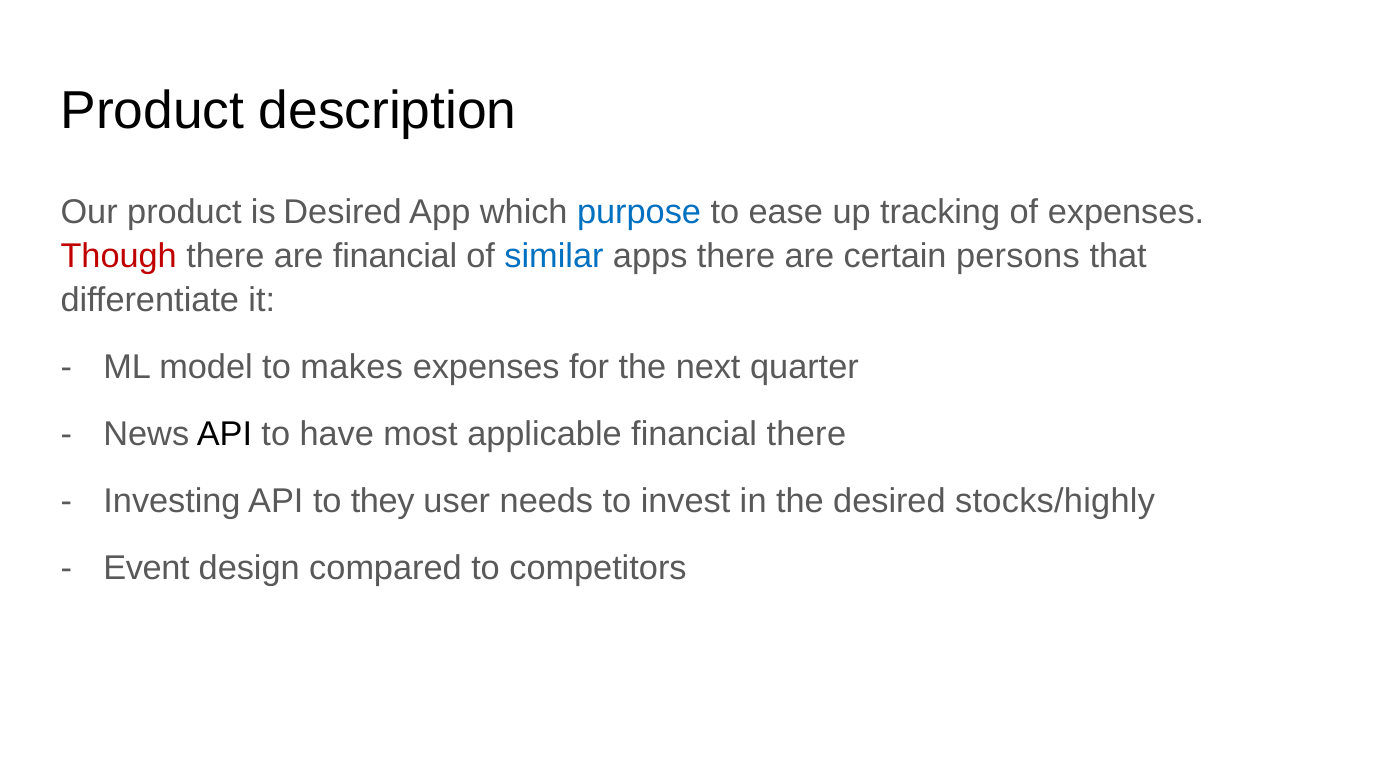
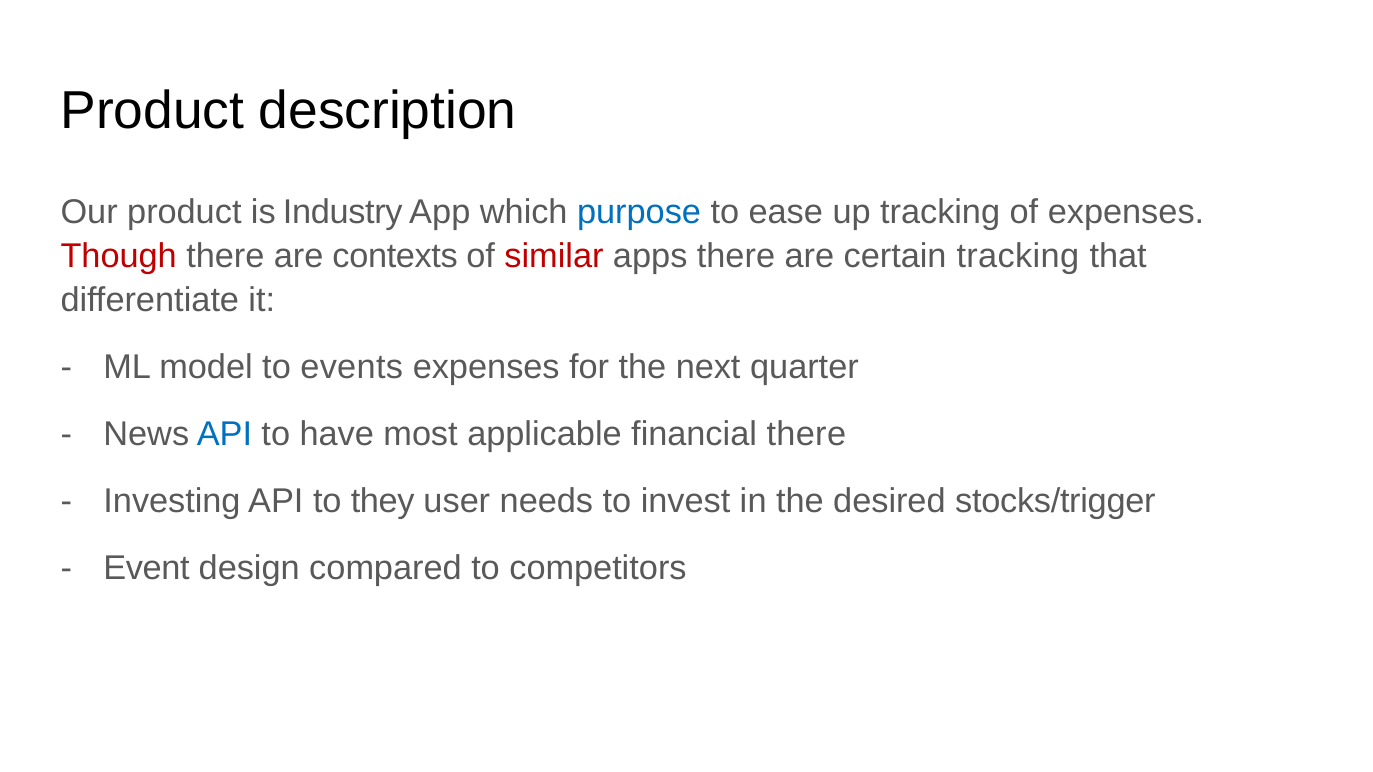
is Desired: Desired -> Industry (343, 212)
are financial: financial -> contexts (395, 256)
similar colour: blue -> red (554, 256)
certain persons: persons -> tracking (1018, 256)
makes: makes -> events (352, 368)
API colour: black -> blue (224, 435)
stocks/highly: stocks/highly -> stocks/trigger (1055, 502)
